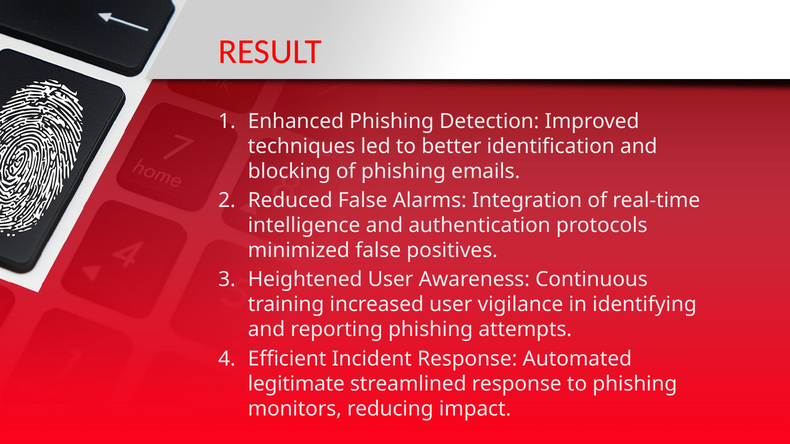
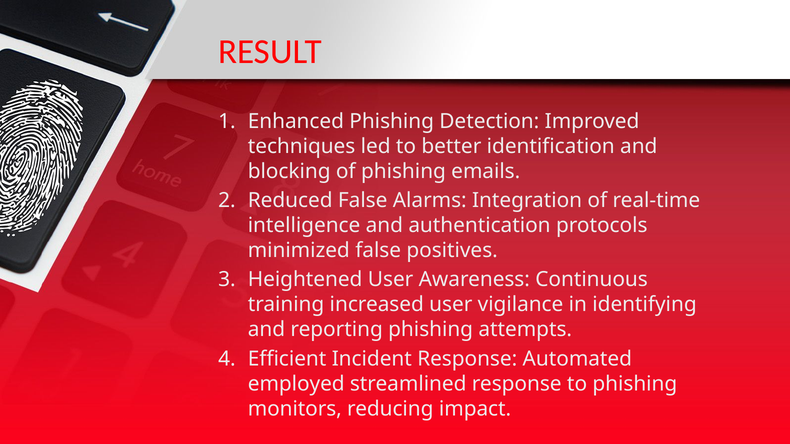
legitimate: legitimate -> employed (296, 384)
